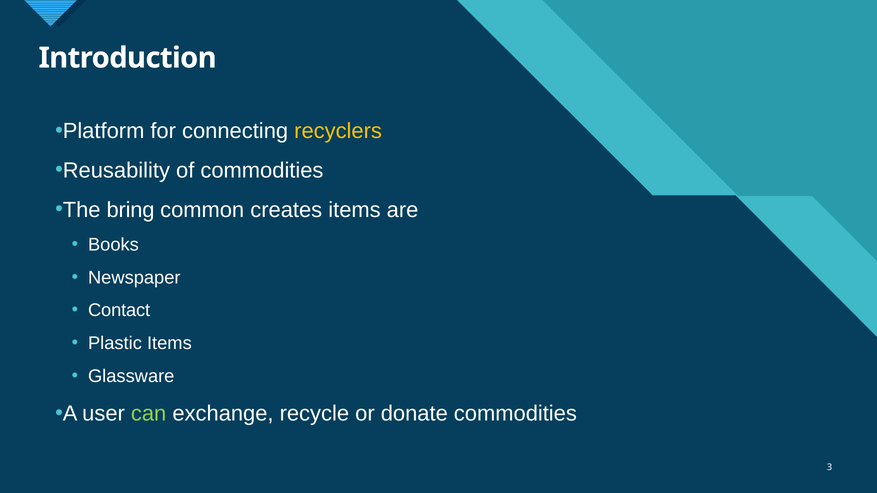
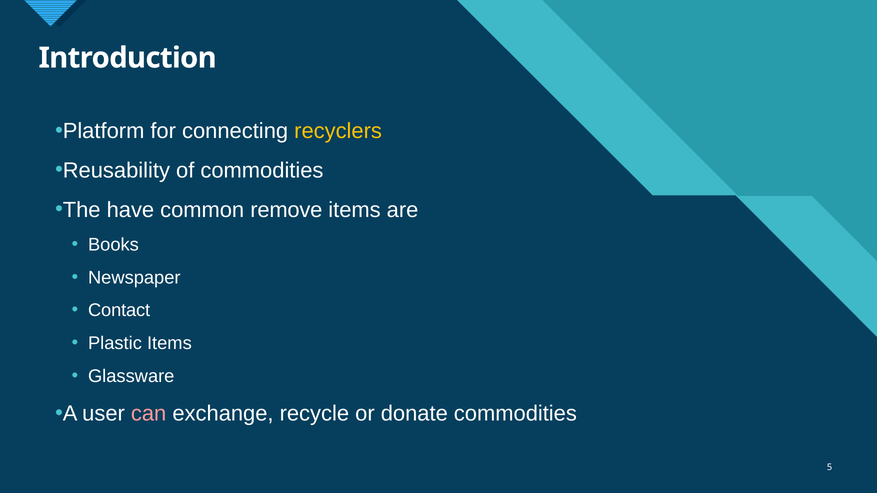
bring: bring -> have (130, 210)
creates: creates -> remove (286, 210)
can colour: light green -> pink (149, 414)
3: 3 -> 5 (830, 467)
